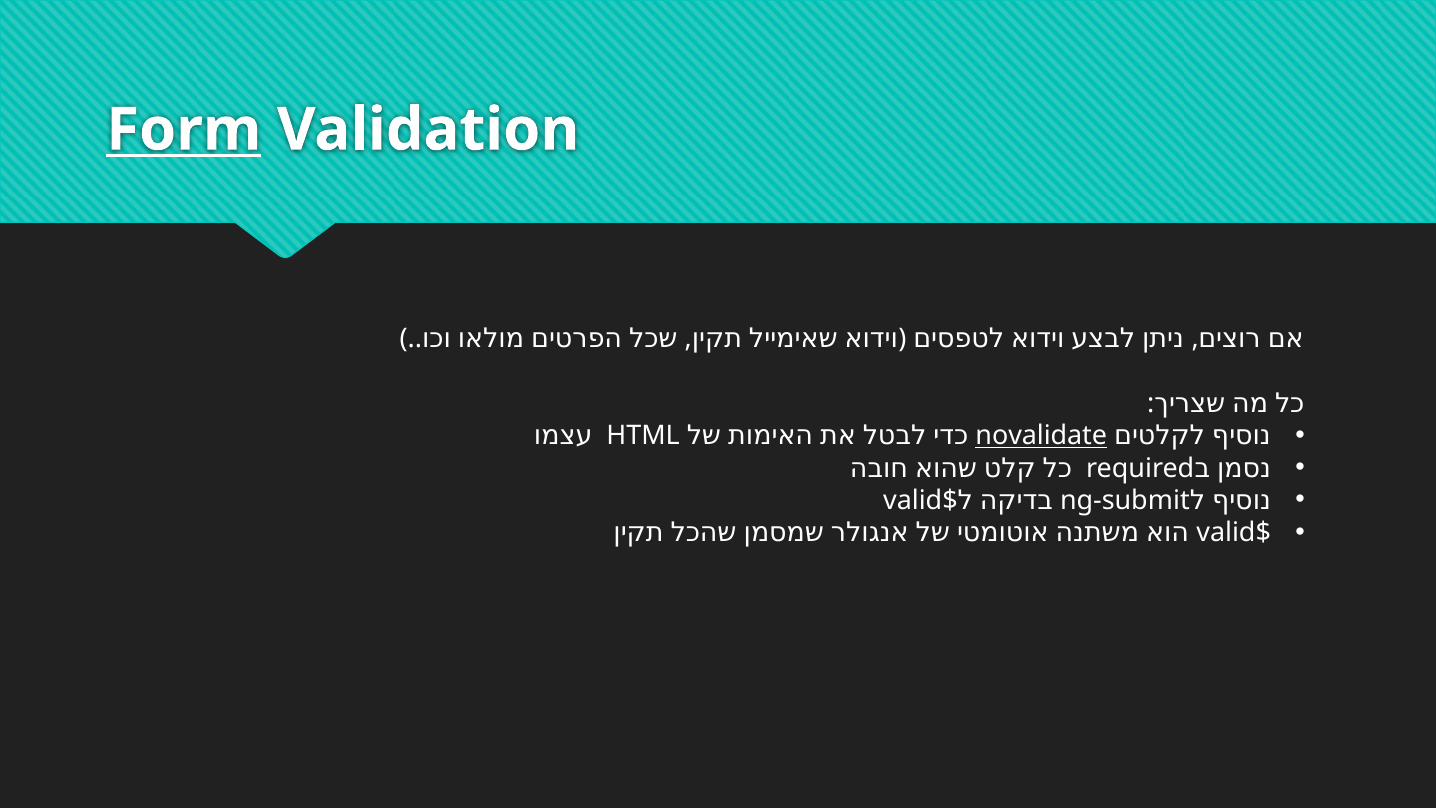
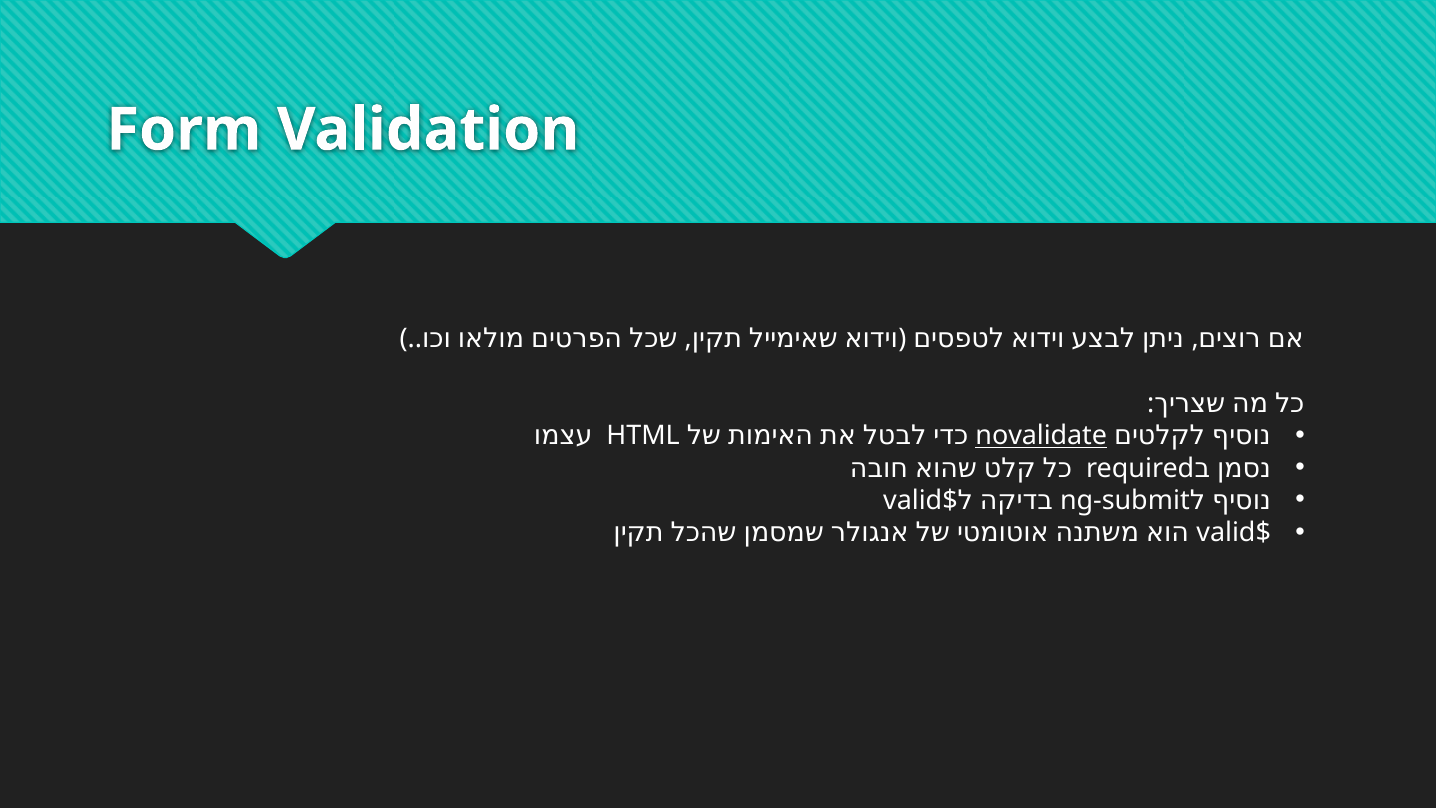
Form underline: present -> none (184, 130)
